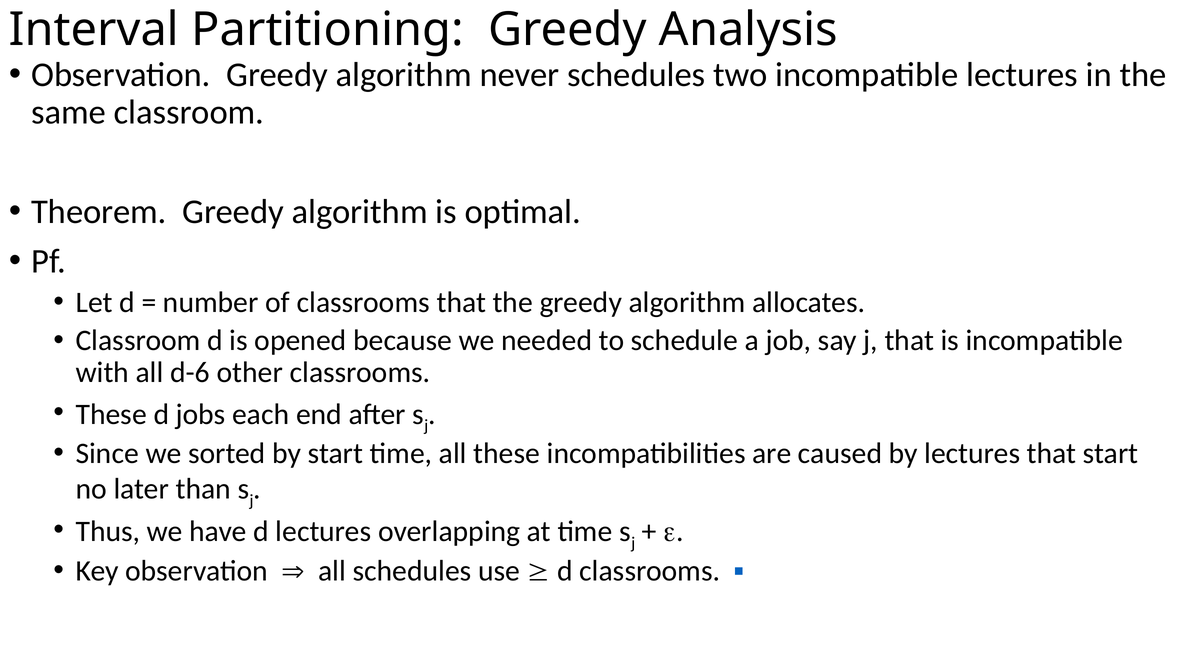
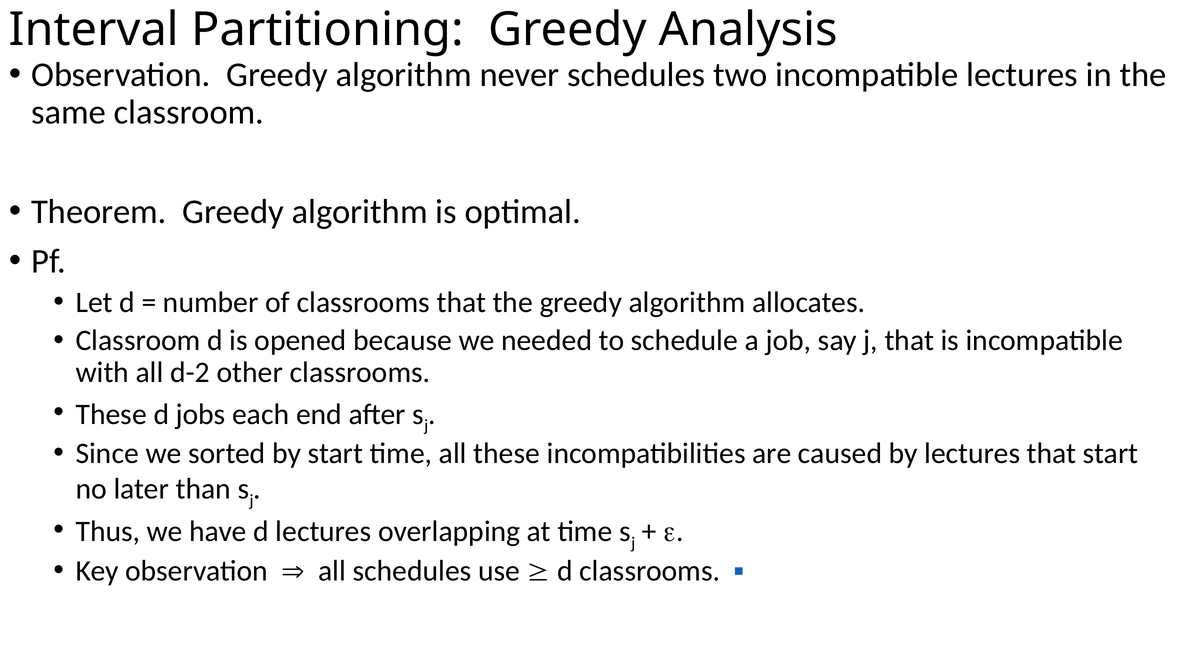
d-6: d-6 -> d-2 (190, 372)
